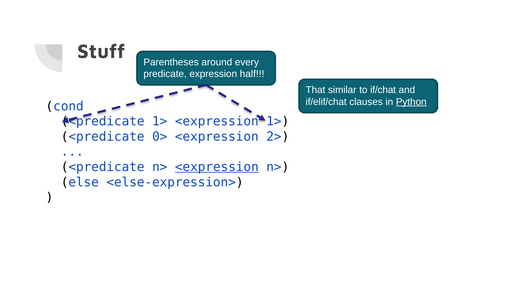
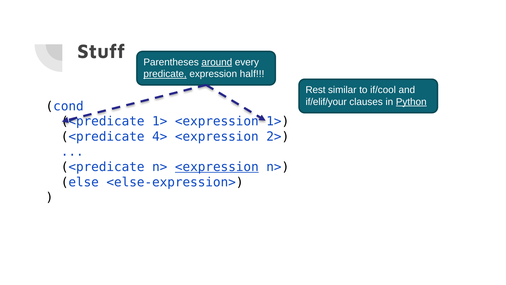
around underline: none -> present (217, 62)
predicate underline: none -> present (165, 74)
That: That -> Rest (316, 90)
if/chat: if/chat -> if/cool (383, 90)
if/elif/chat: if/elif/chat -> if/elif/your (326, 102)
0>: 0> -> 4> (160, 136)
